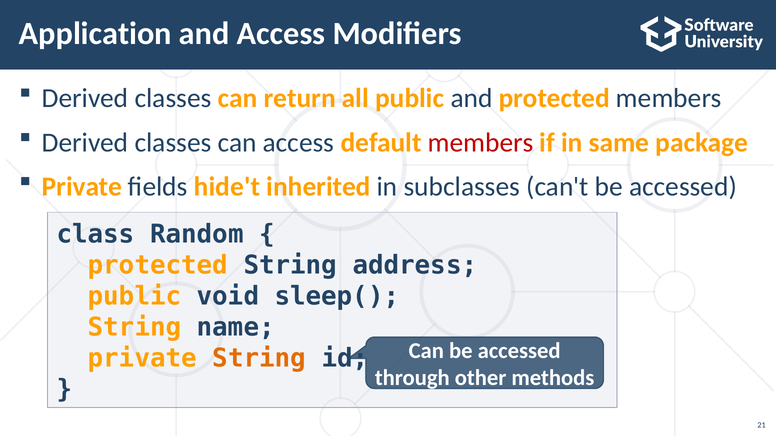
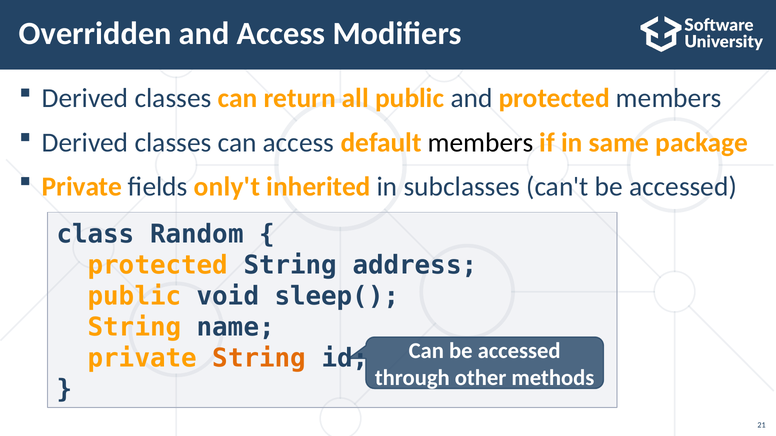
Application: Application -> Overridden (95, 34)
members colour: red -> black (481, 143)
hide't: hide't -> only't (227, 187)
